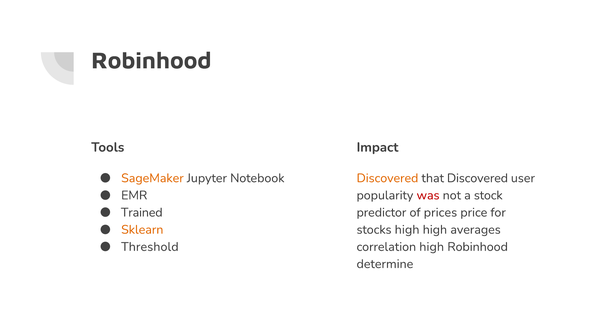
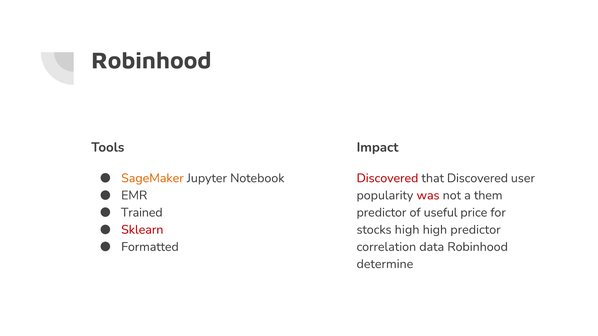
Discovered colour: orange -> red (387, 178)
stock: stock -> them (488, 195)
prices: prices -> useful (441, 213)
Sklearn colour: orange -> red (142, 230)
high averages: averages -> predictor (476, 230)
Threshold: Threshold -> Formatted (150, 247)
correlation high: high -> data (432, 247)
